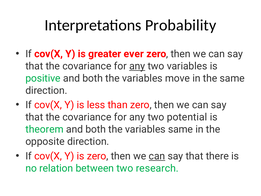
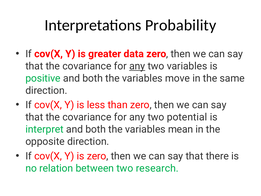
ever: ever -> data (134, 54)
theorem: theorem -> interpret (45, 129)
variables same: same -> mean (181, 129)
can underline: present -> none (157, 156)
